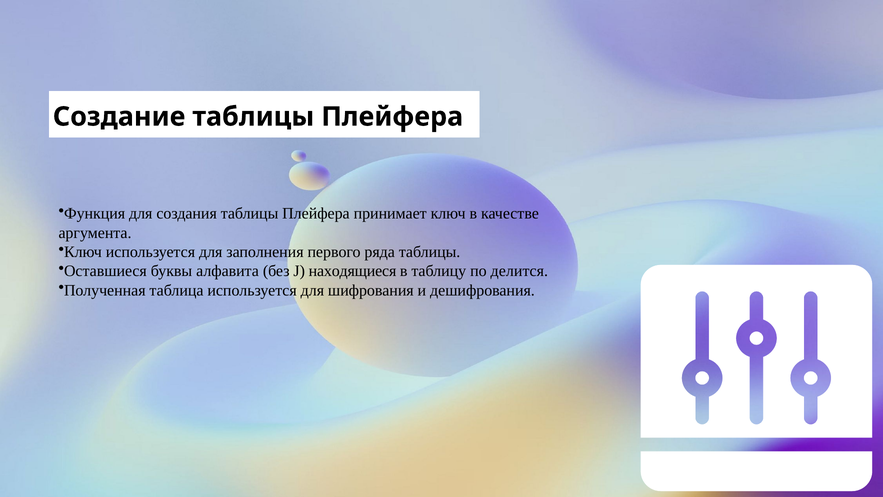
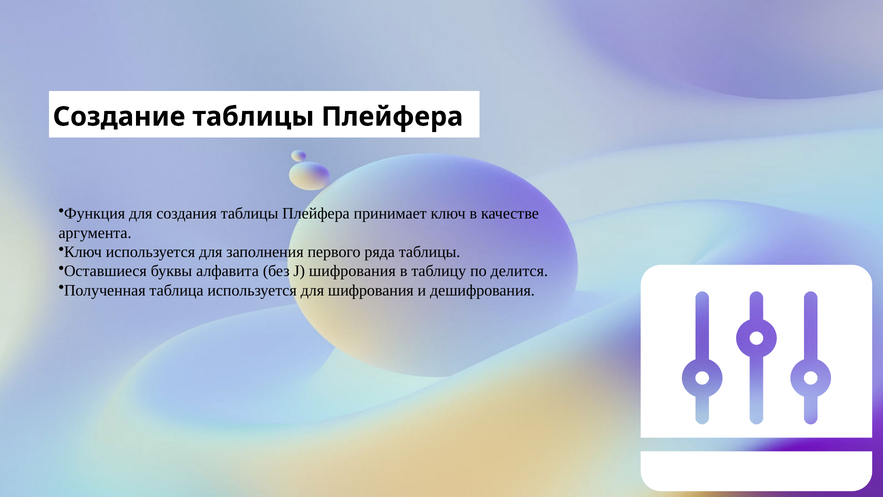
J находящиеся: находящиеся -> шифрования (352, 271)
